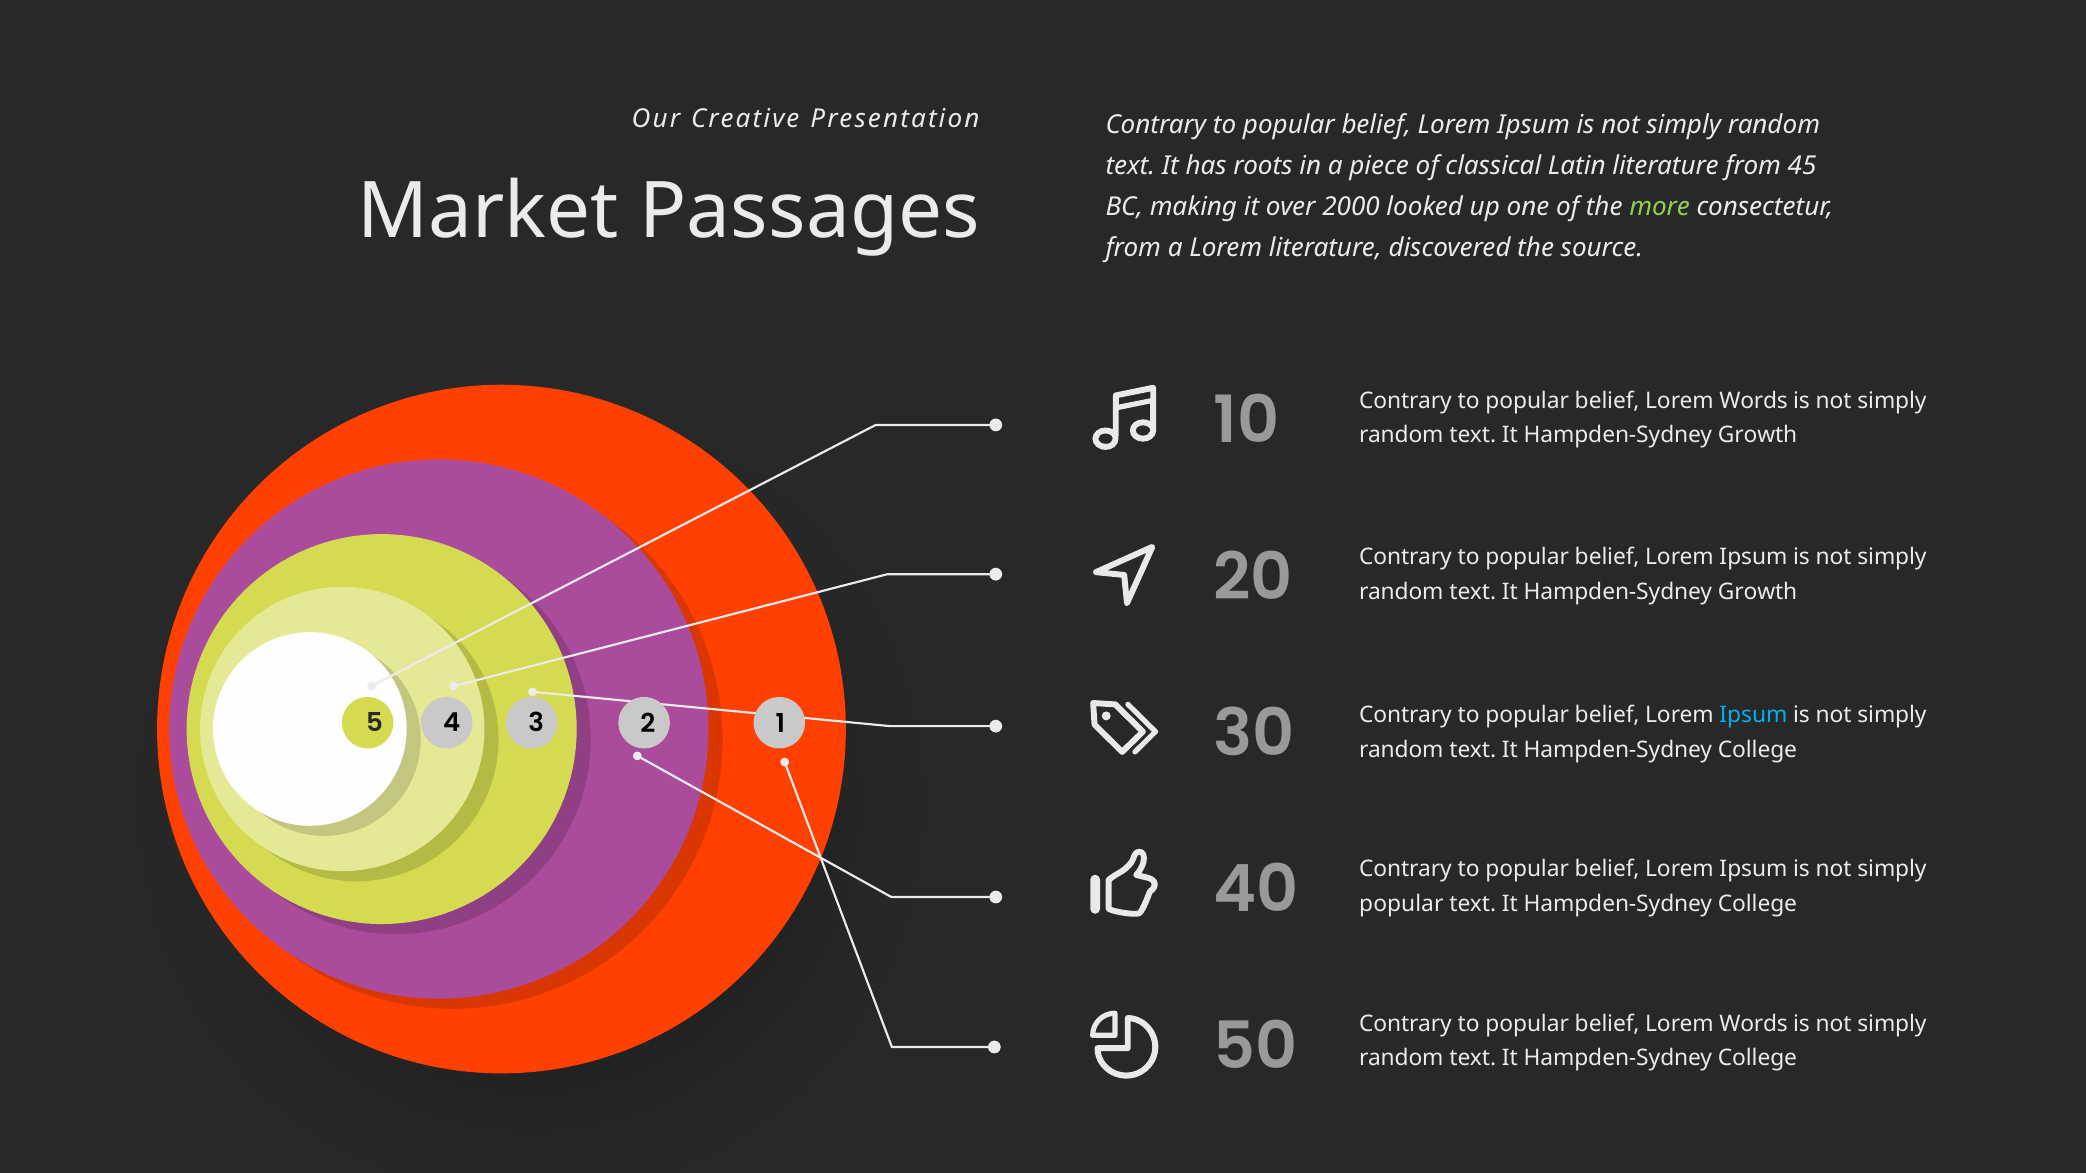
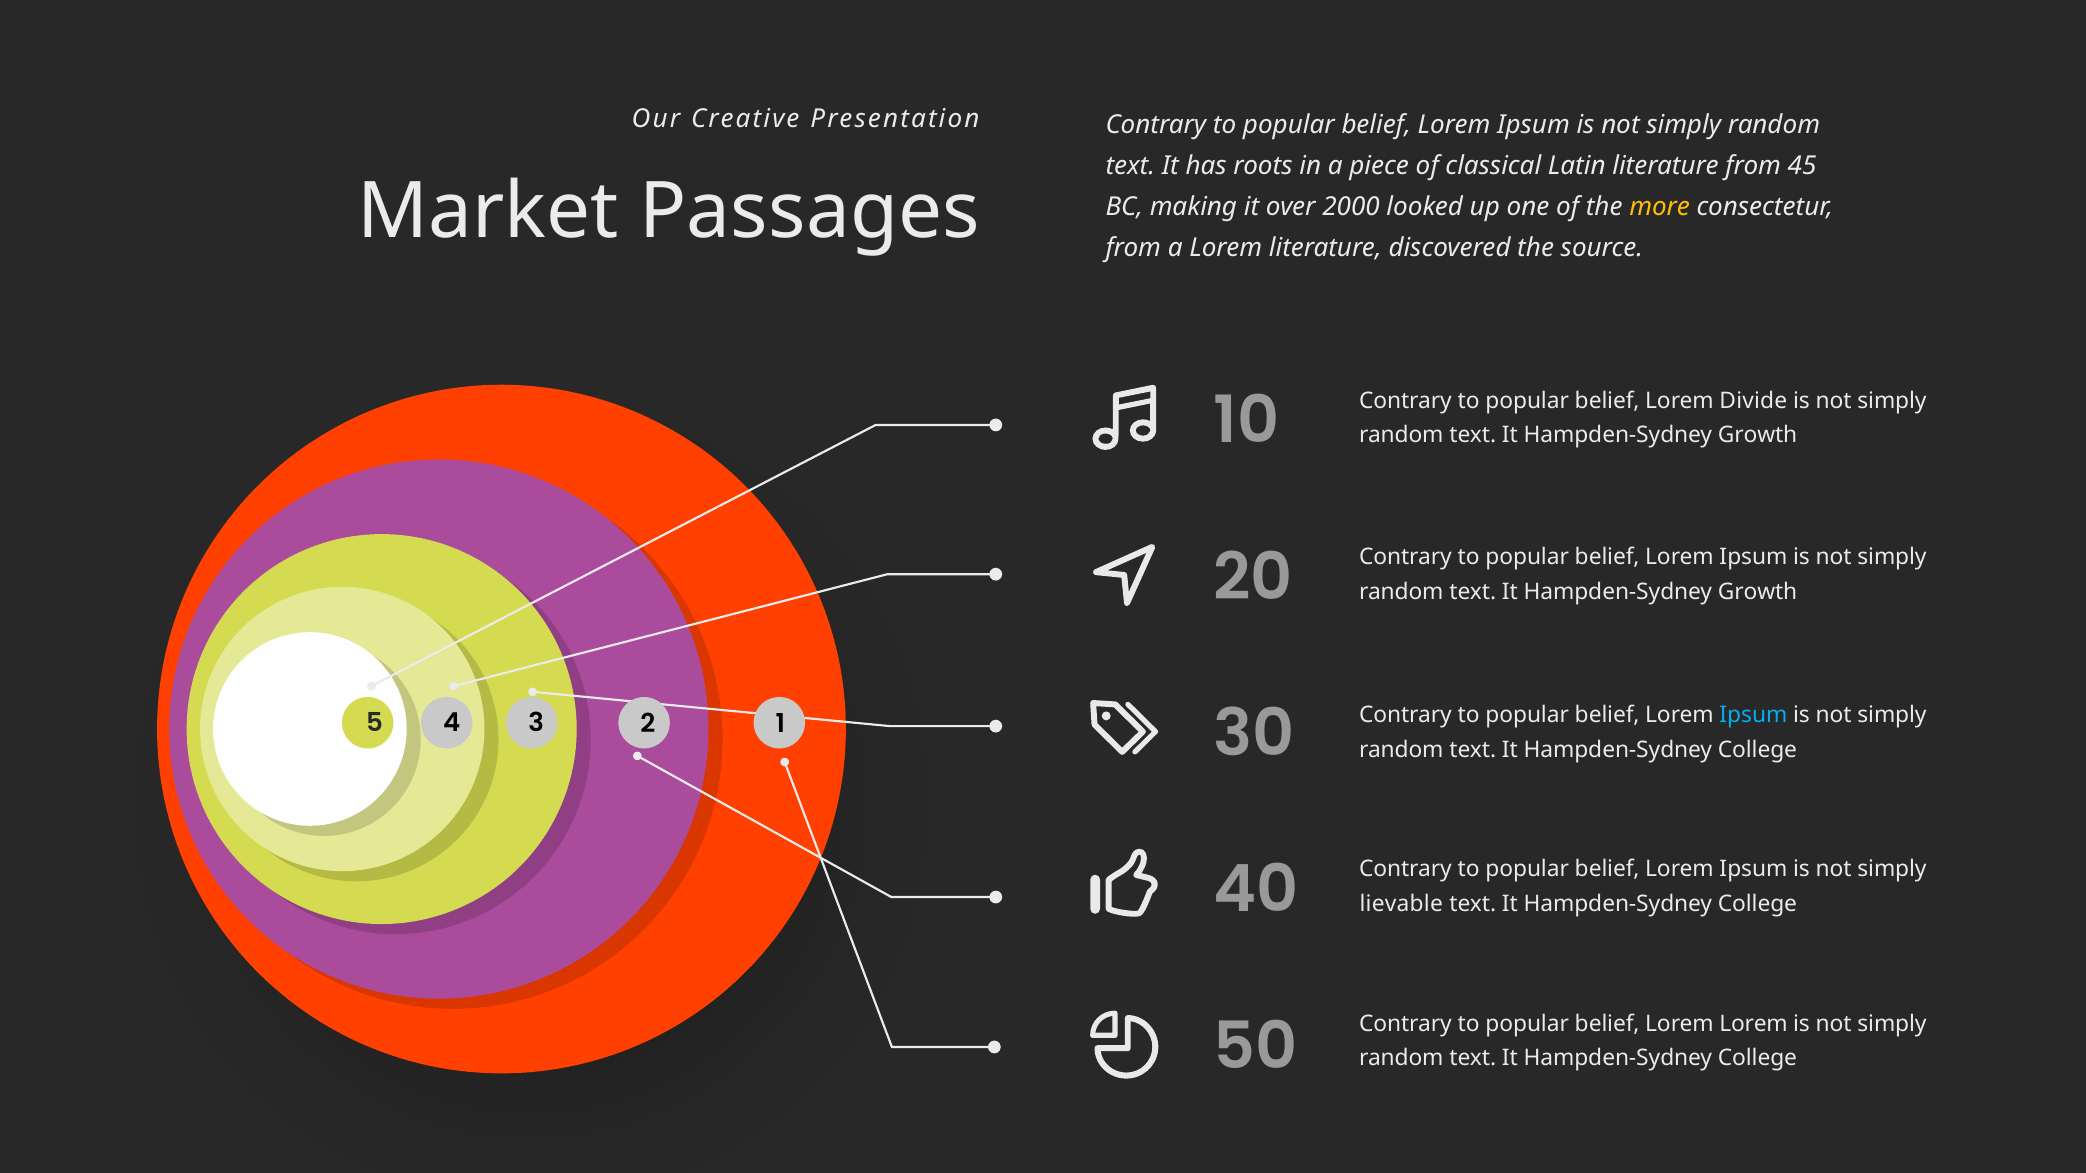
more colour: light green -> yellow (1660, 207)
Words: Words -> Divide (1753, 401)
popular: popular -> lievable (1401, 904)
Words: Words -> Lorem (1754, 1024)
